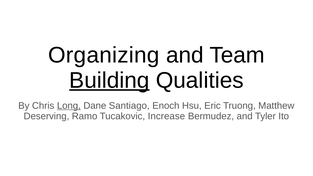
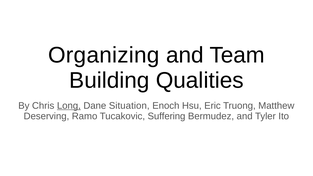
Building underline: present -> none (109, 80)
Santiago: Santiago -> Situation (129, 106)
Increase: Increase -> Suffering (167, 116)
